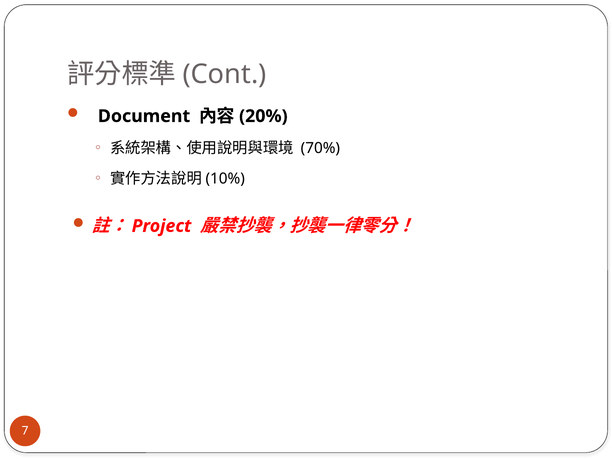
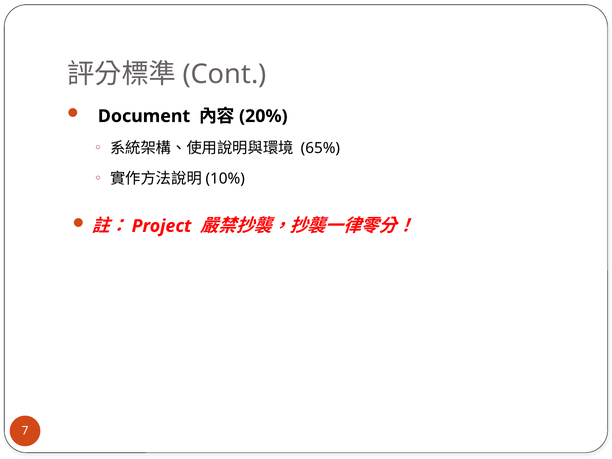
70%: 70% -> 65% (320, 148)
